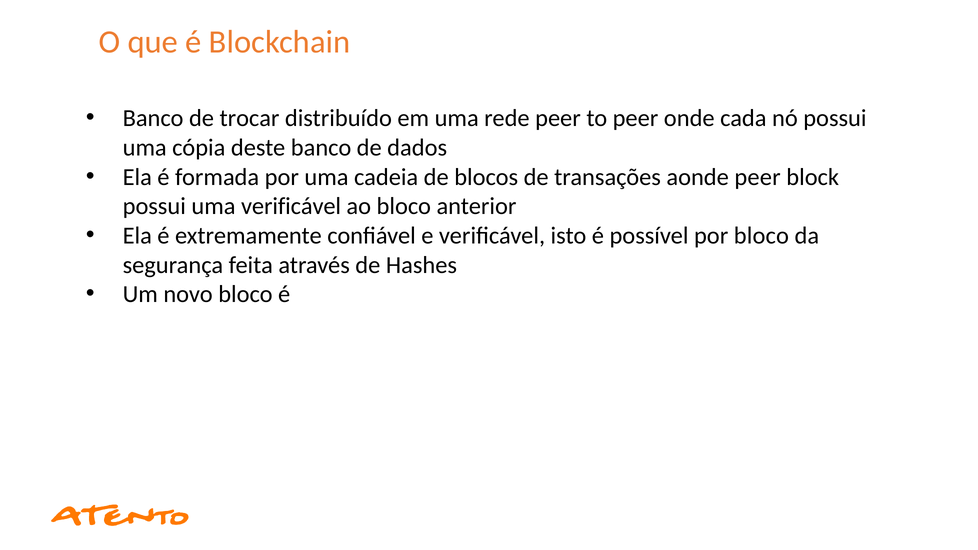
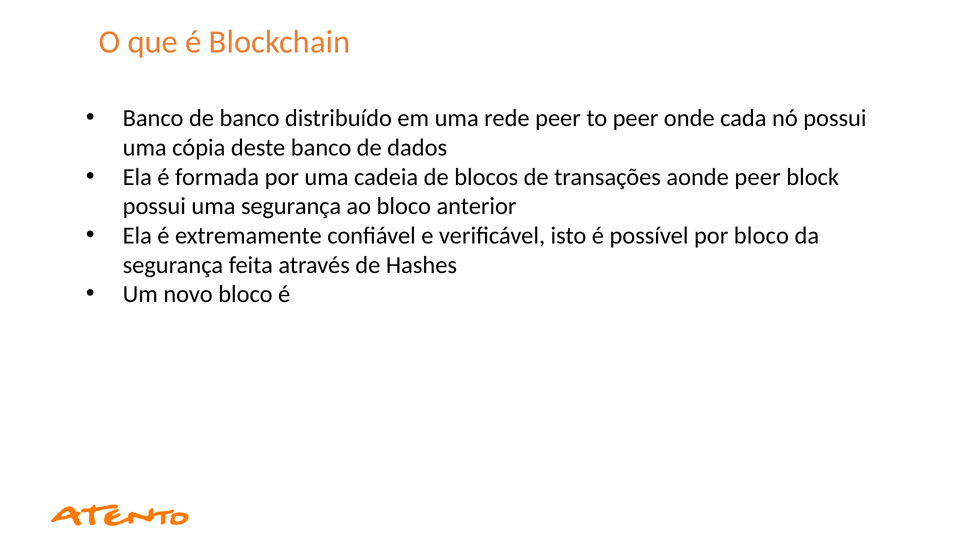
de trocar: trocar -> banco (250, 118)
uma verificável: verificável -> segurança (291, 206)
